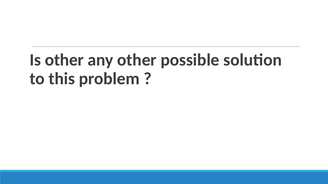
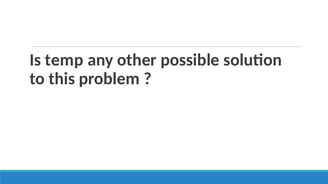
Is other: other -> temp (64, 60)
